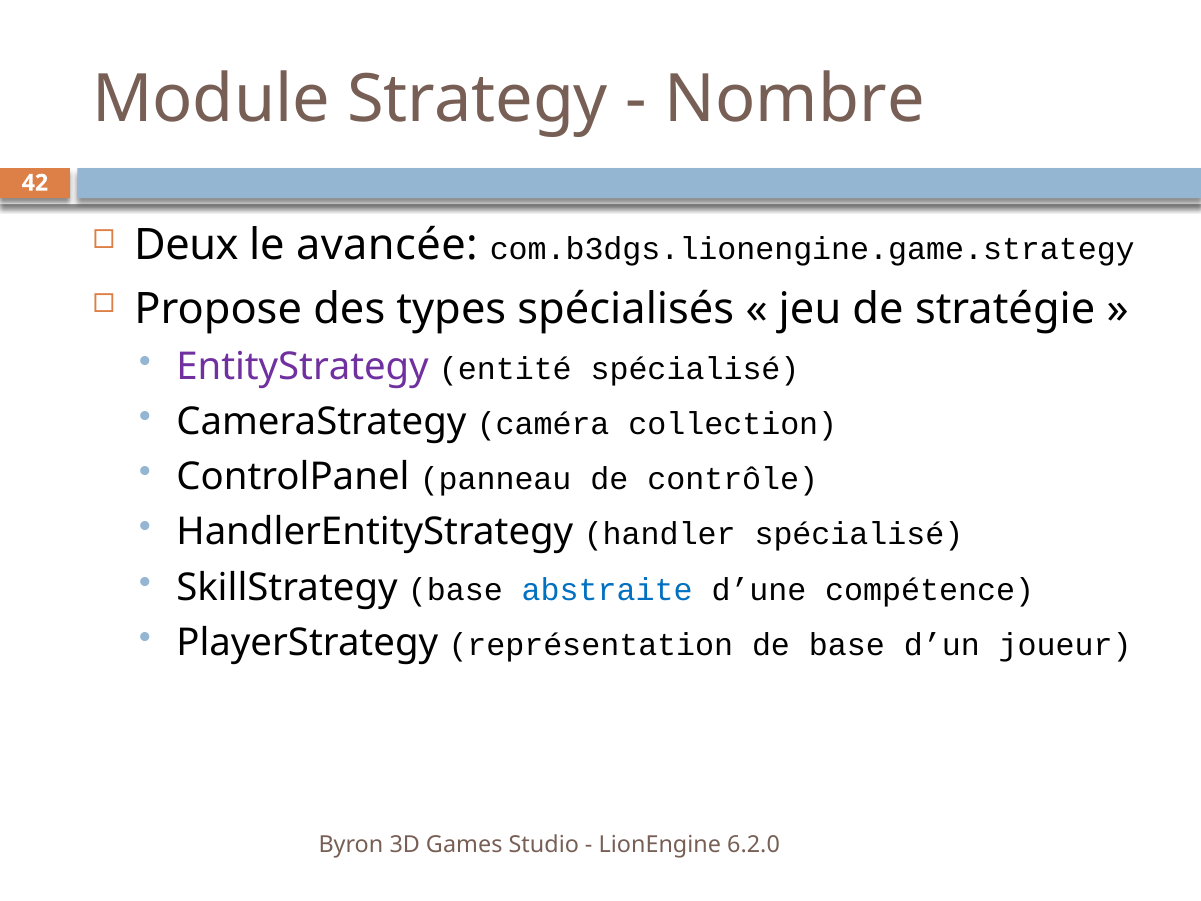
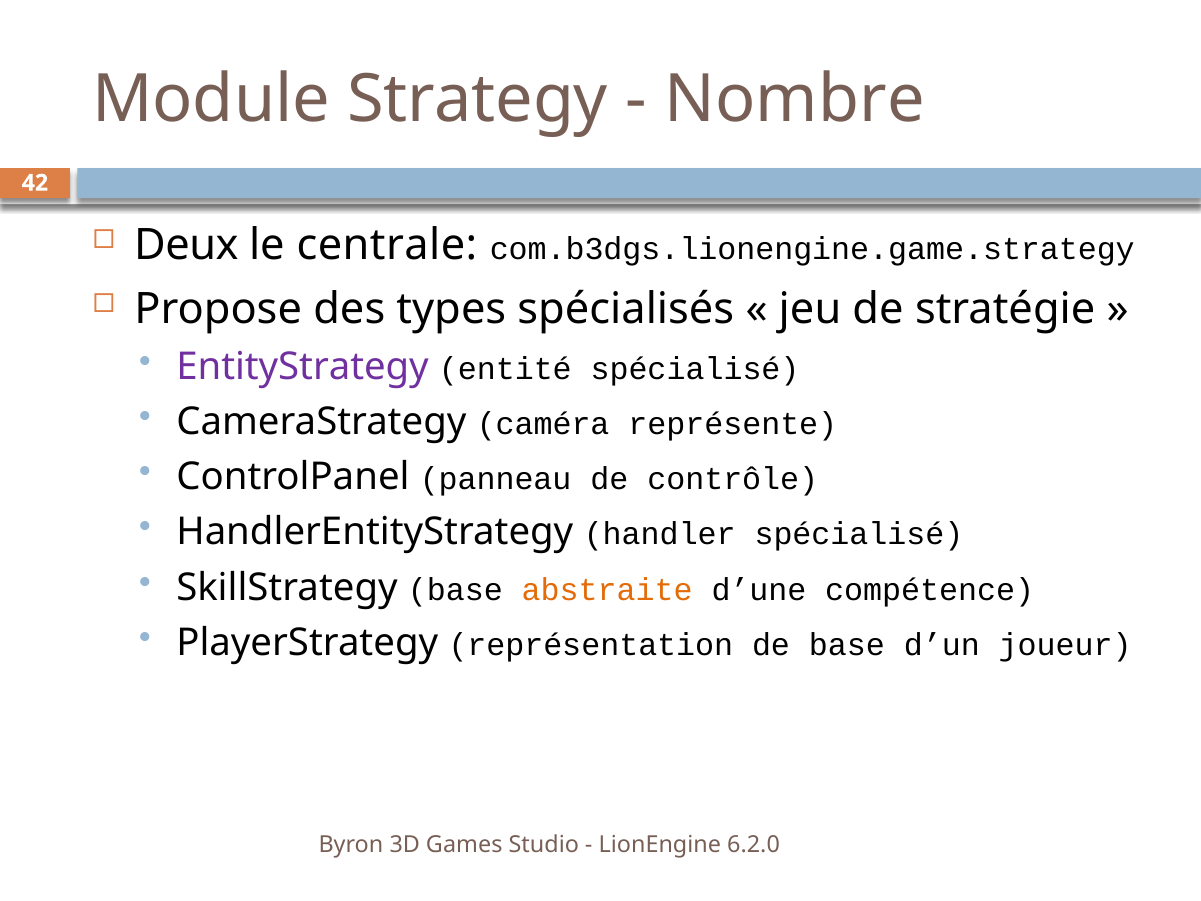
avancée: avancée -> centrale (387, 245)
collection: collection -> représente (733, 424)
abstraite colour: blue -> orange (607, 590)
